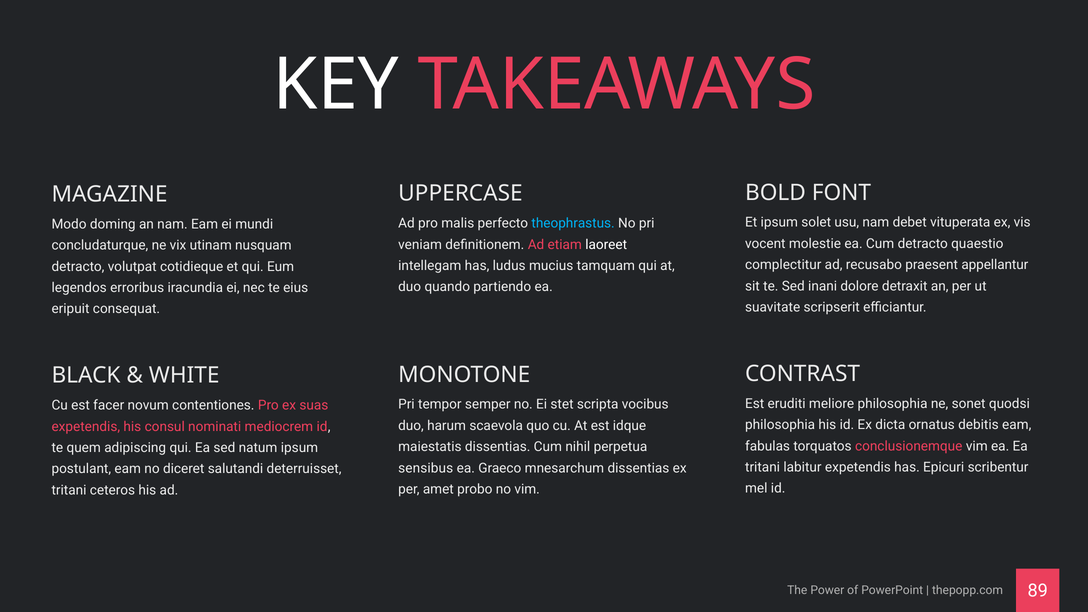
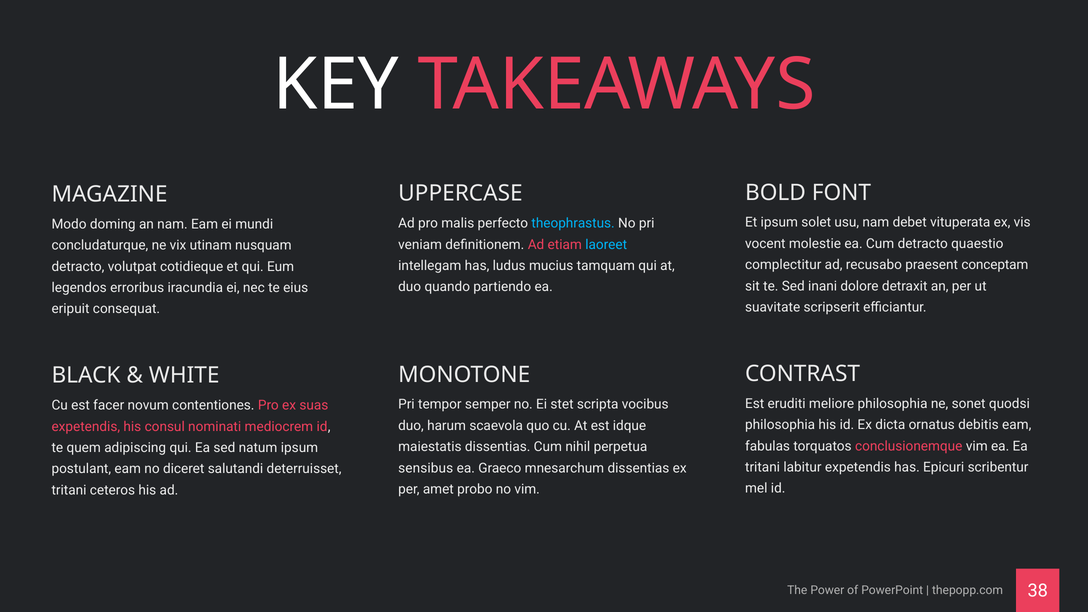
laoreet colour: white -> light blue (606, 244)
appellantur: appellantur -> conceptam (995, 265)
89: 89 -> 38 (1038, 591)
